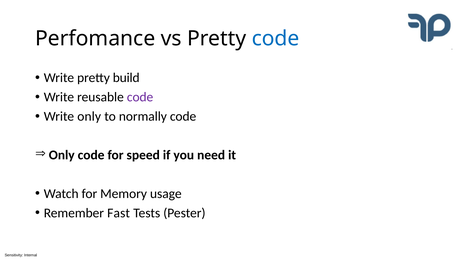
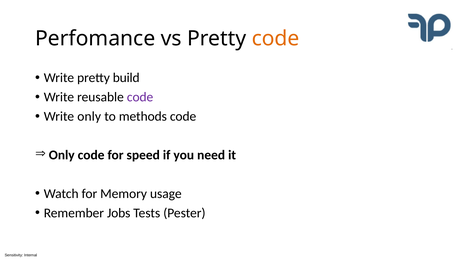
code colour: blue -> orange (276, 39)
normally: normally -> methods (143, 117)
Fast: Fast -> Jobs (119, 213)
